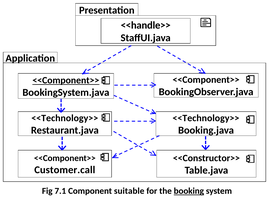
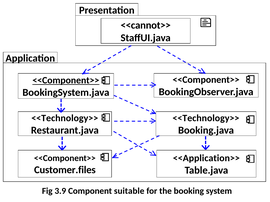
<<handle>>: <<handle>> -> <<cannot>> (146, 25)
<<Constructor>>: <<Constructor>> -> <<Application>> (206, 159)
Customer.call: Customer.call -> Customer.files (65, 170)
7.1: 7.1 -> 3.9 (60, 192)
booking underline: present -> none (189, 192)
